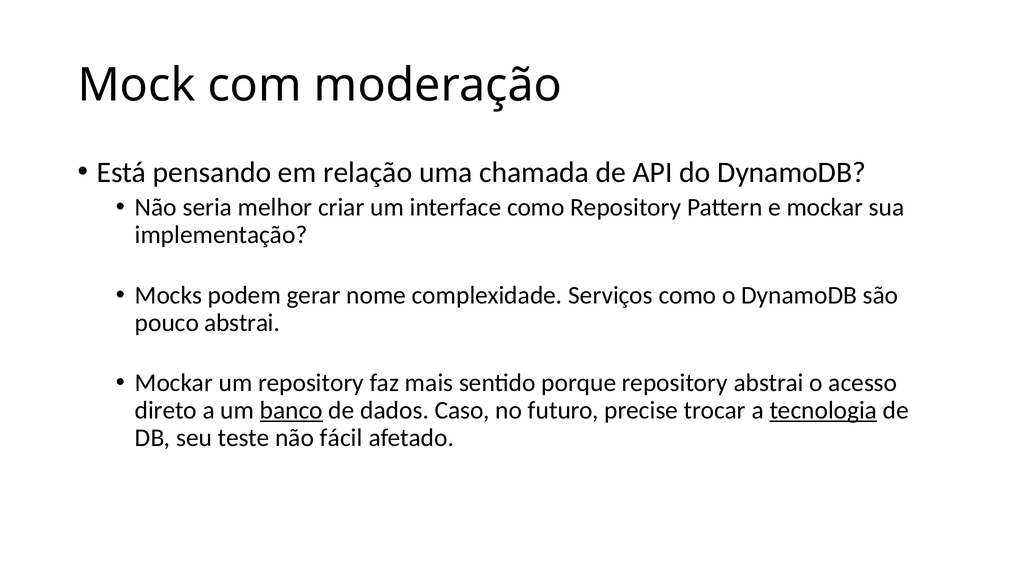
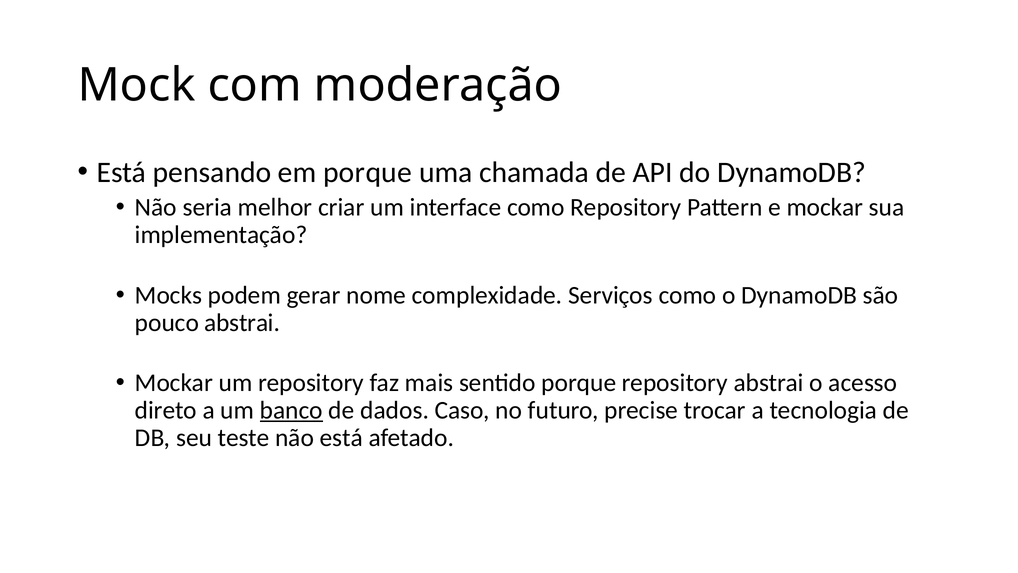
em relação: relação -> porque (368, 172)
tecnologia underline: present -> none (823, 410)
não fácil: fácil -> está (341, 438)
